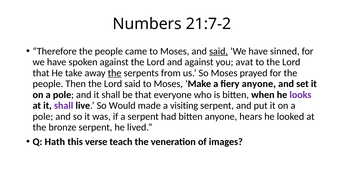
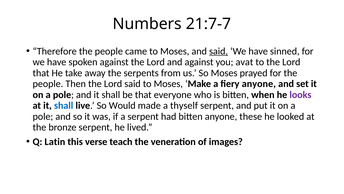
21:7-2: 21:7-2 -> 21:7-7 (209, 24)
the underline: present -> none (115, 73)
shall colour: purple -> blue (64, 105)
visiting: visiting -> thyself (184, 105)
hears: hears -> these (251, 116)
Hath: Hath -> Latin (55, 141)
